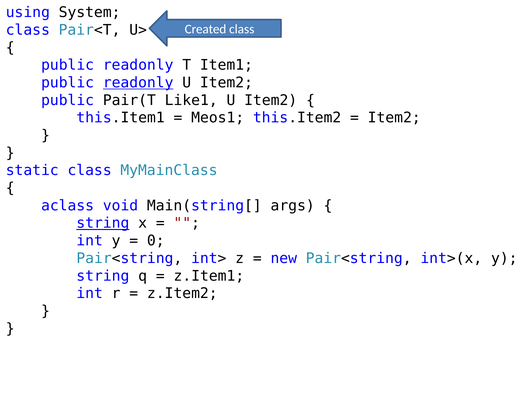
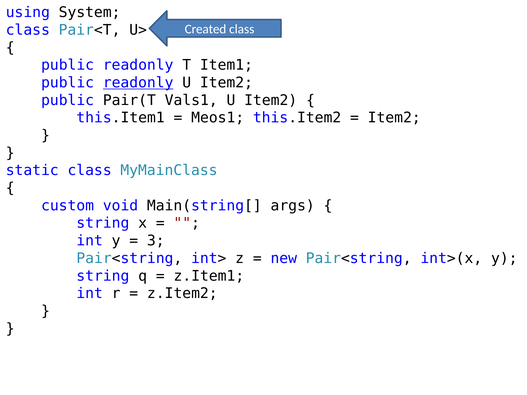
Like1: Like1 -> Vals1 (191, 100)
aclass: aclass -> custom (68, 206)
string underline: present -> none (103, 223)
0: 0 -> 3 (156, 241)
